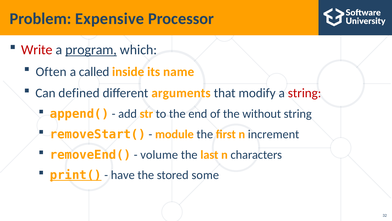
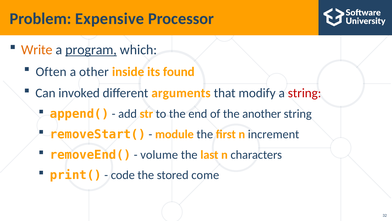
Write colour: red -> orange (37, 50)
called: called -> other (94, 72)
name: name -> found (179, 72)
defined: defined -> invoked (79, 93)
without: without -> another (262, 114)
print( underline: present -> none (76, 175)
have: have -> code (123, 175)
some: some -> come (205, 175)
